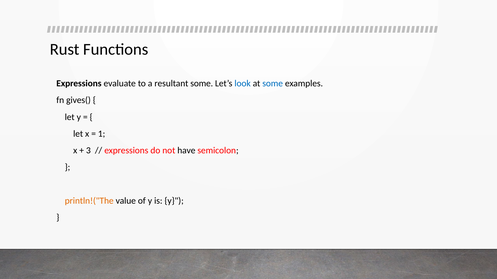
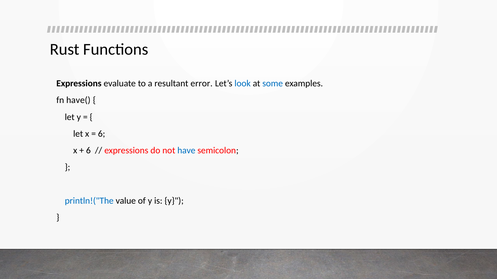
resultant some: some -> error (202, 84)
gives(: gives( -> have( (78, 100)
1: 1 -> 6 (102, 134)
3: 3 -> 6 (88, 151)
have colour: black -> blue (186, 151)
println!("The colour: orange -> blue (89, 201)
